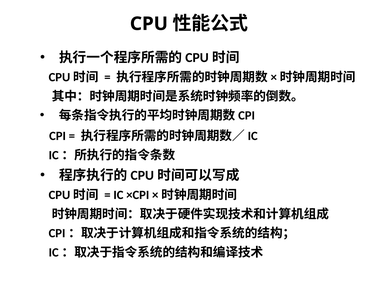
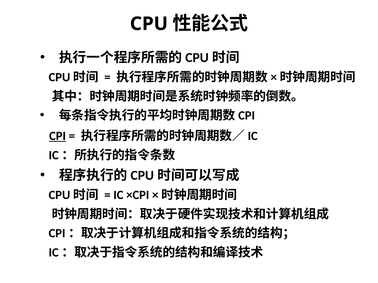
CPI underline: none -> present (58, 136)
